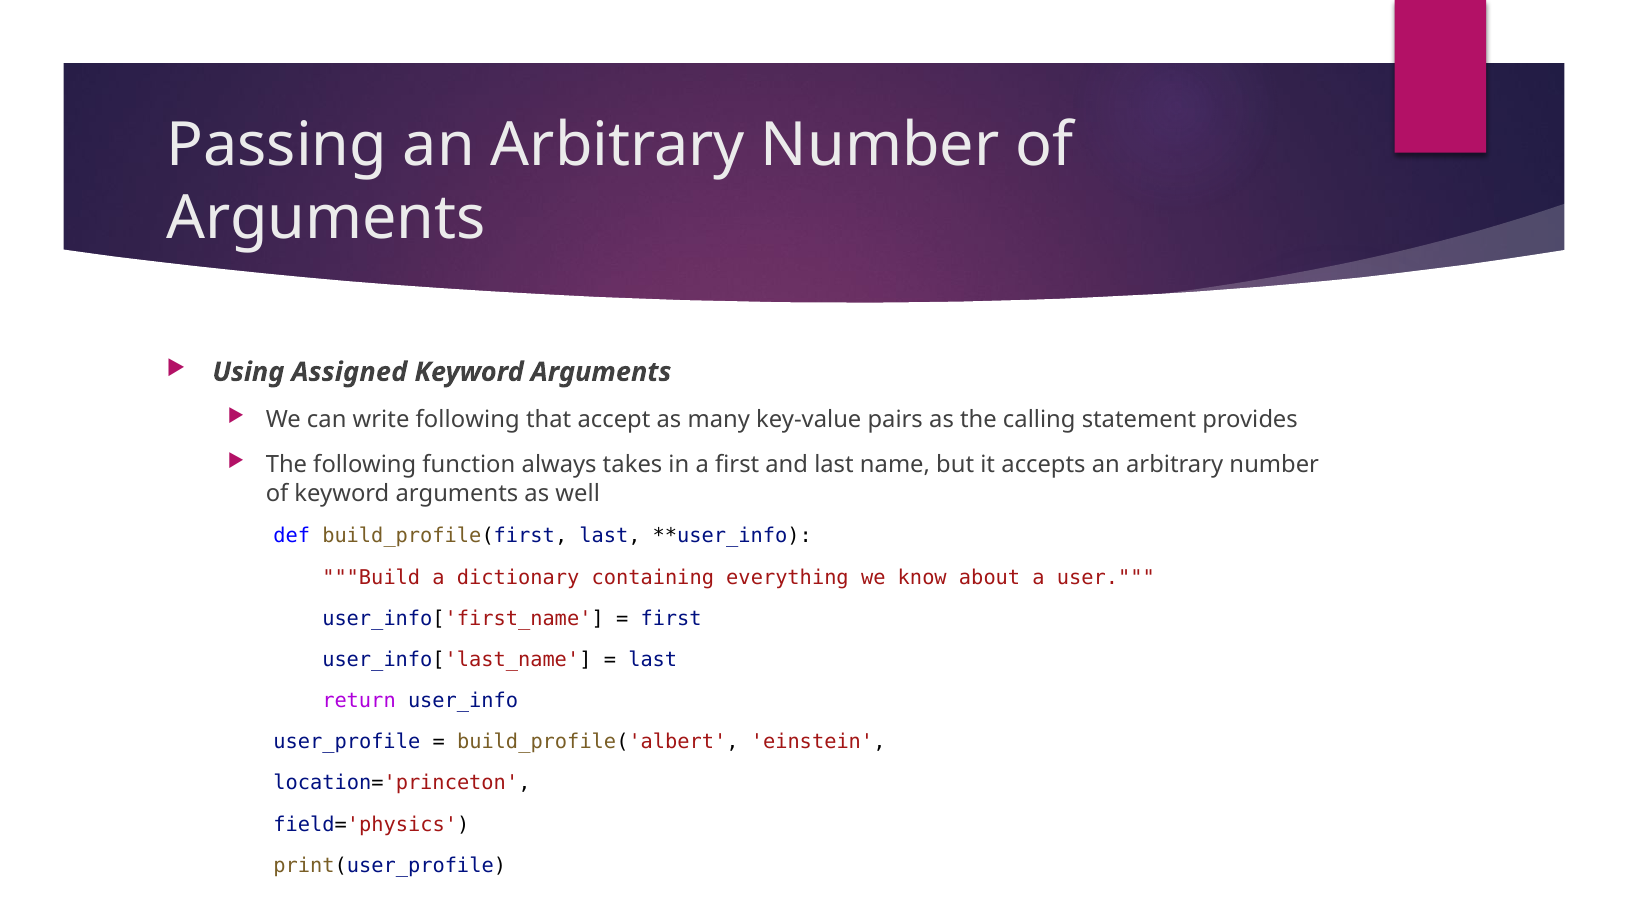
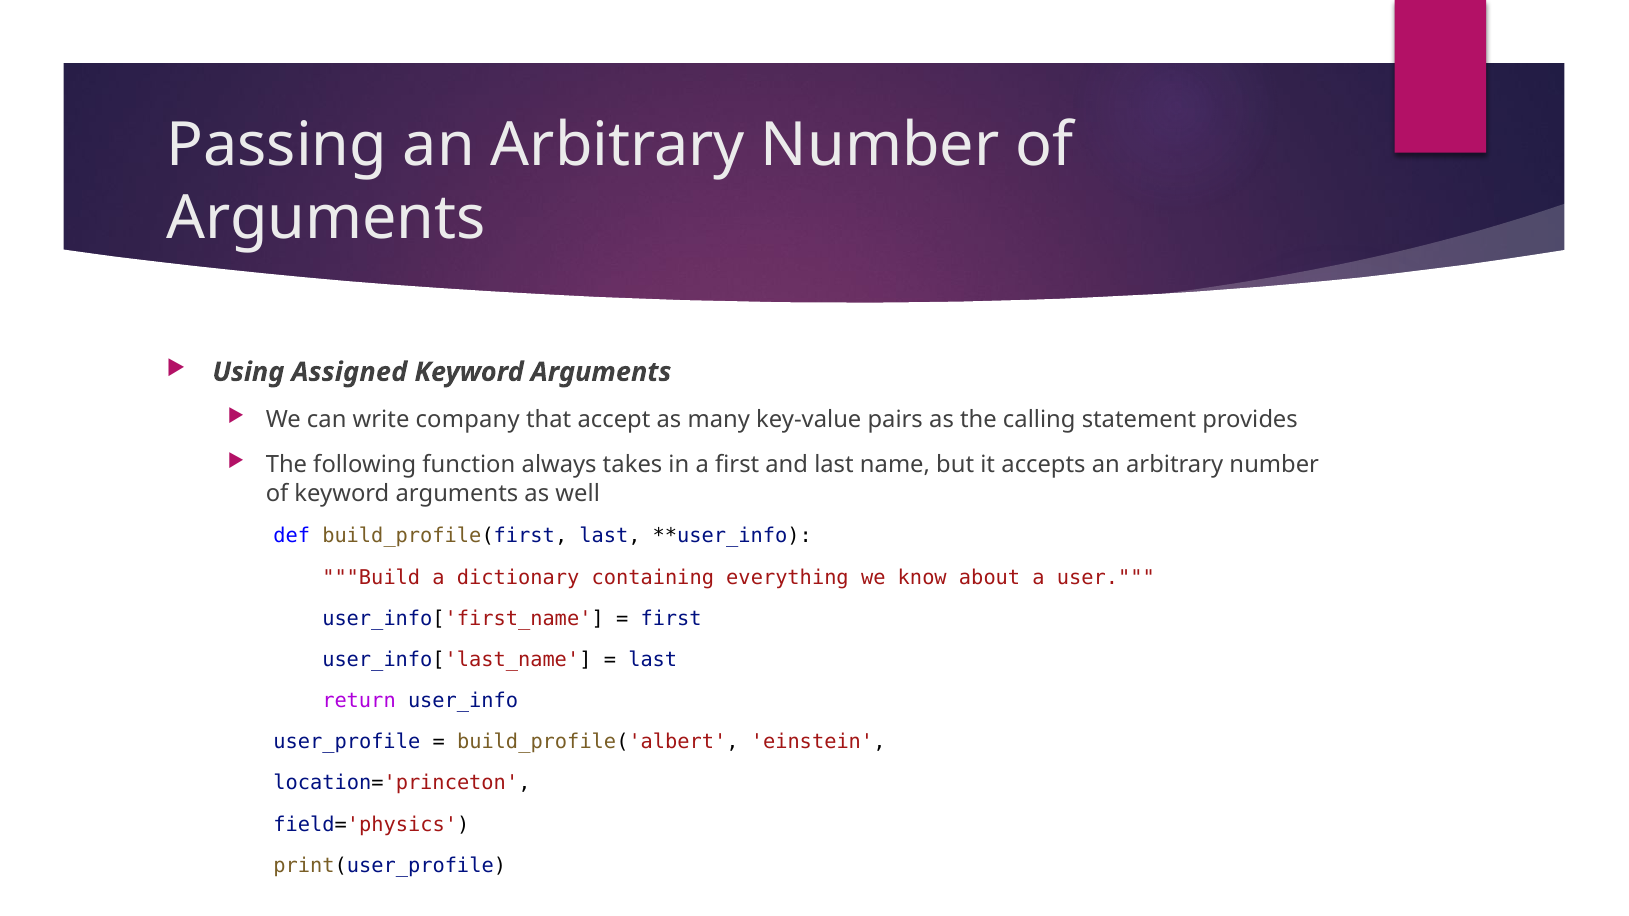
write following: following -> company (468, 419)
